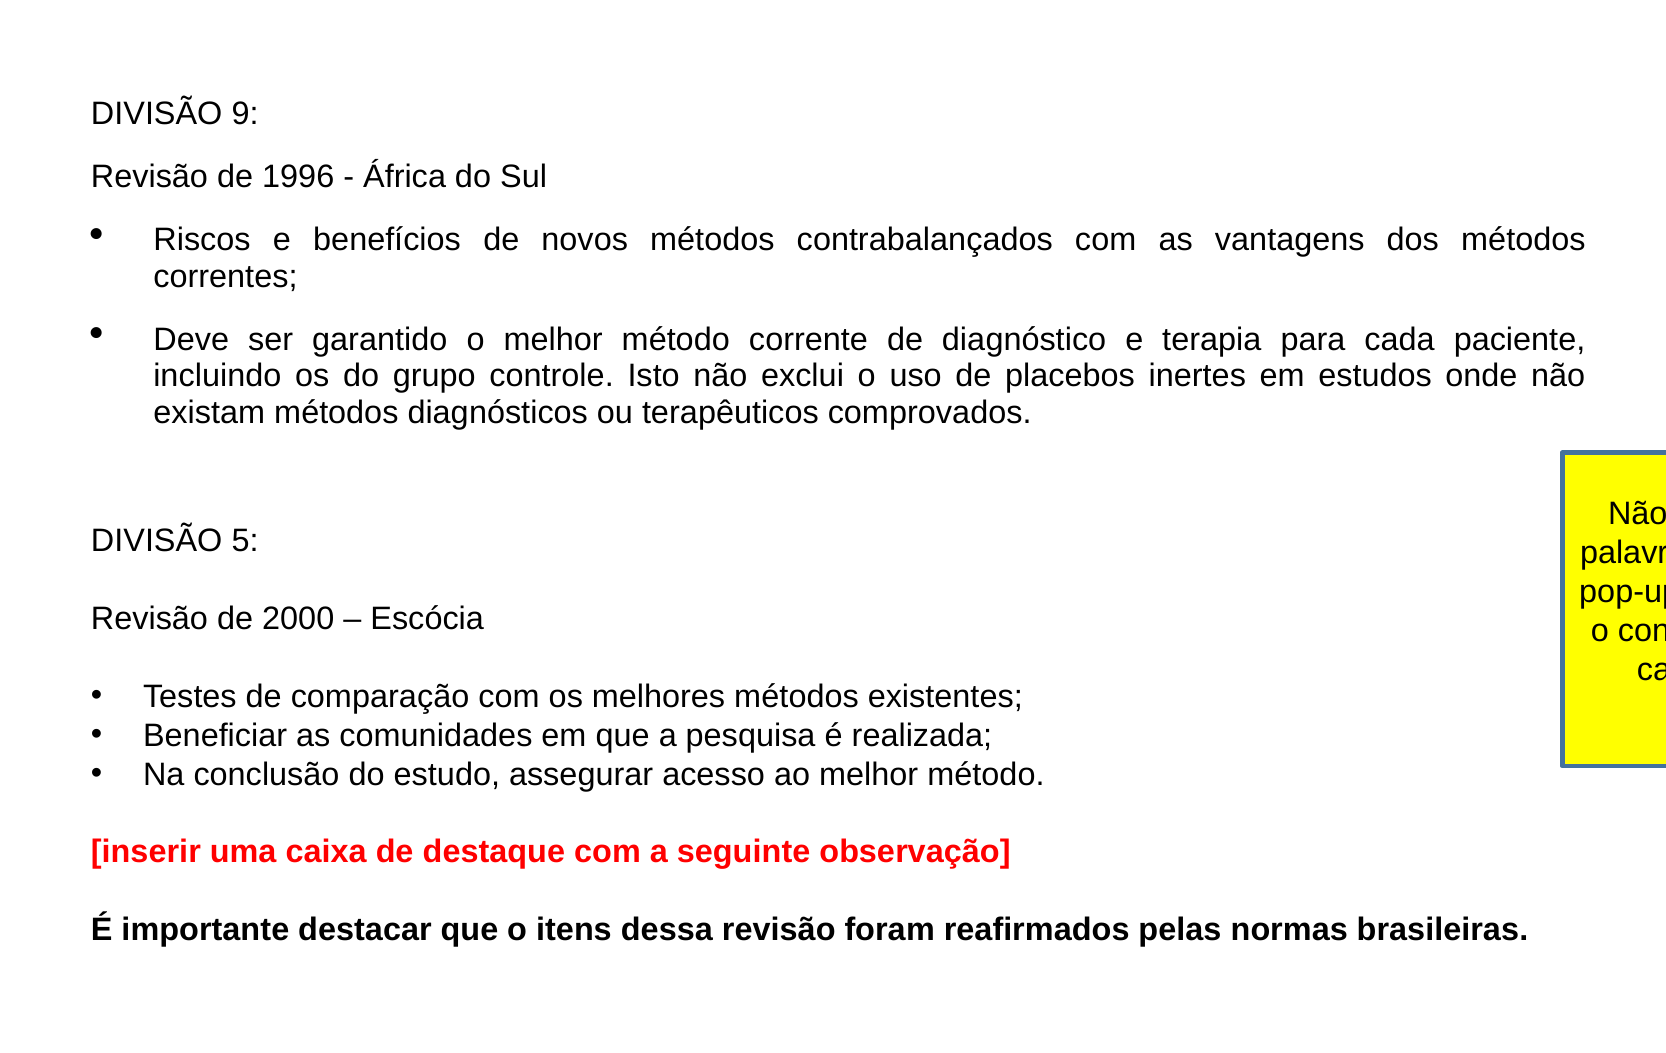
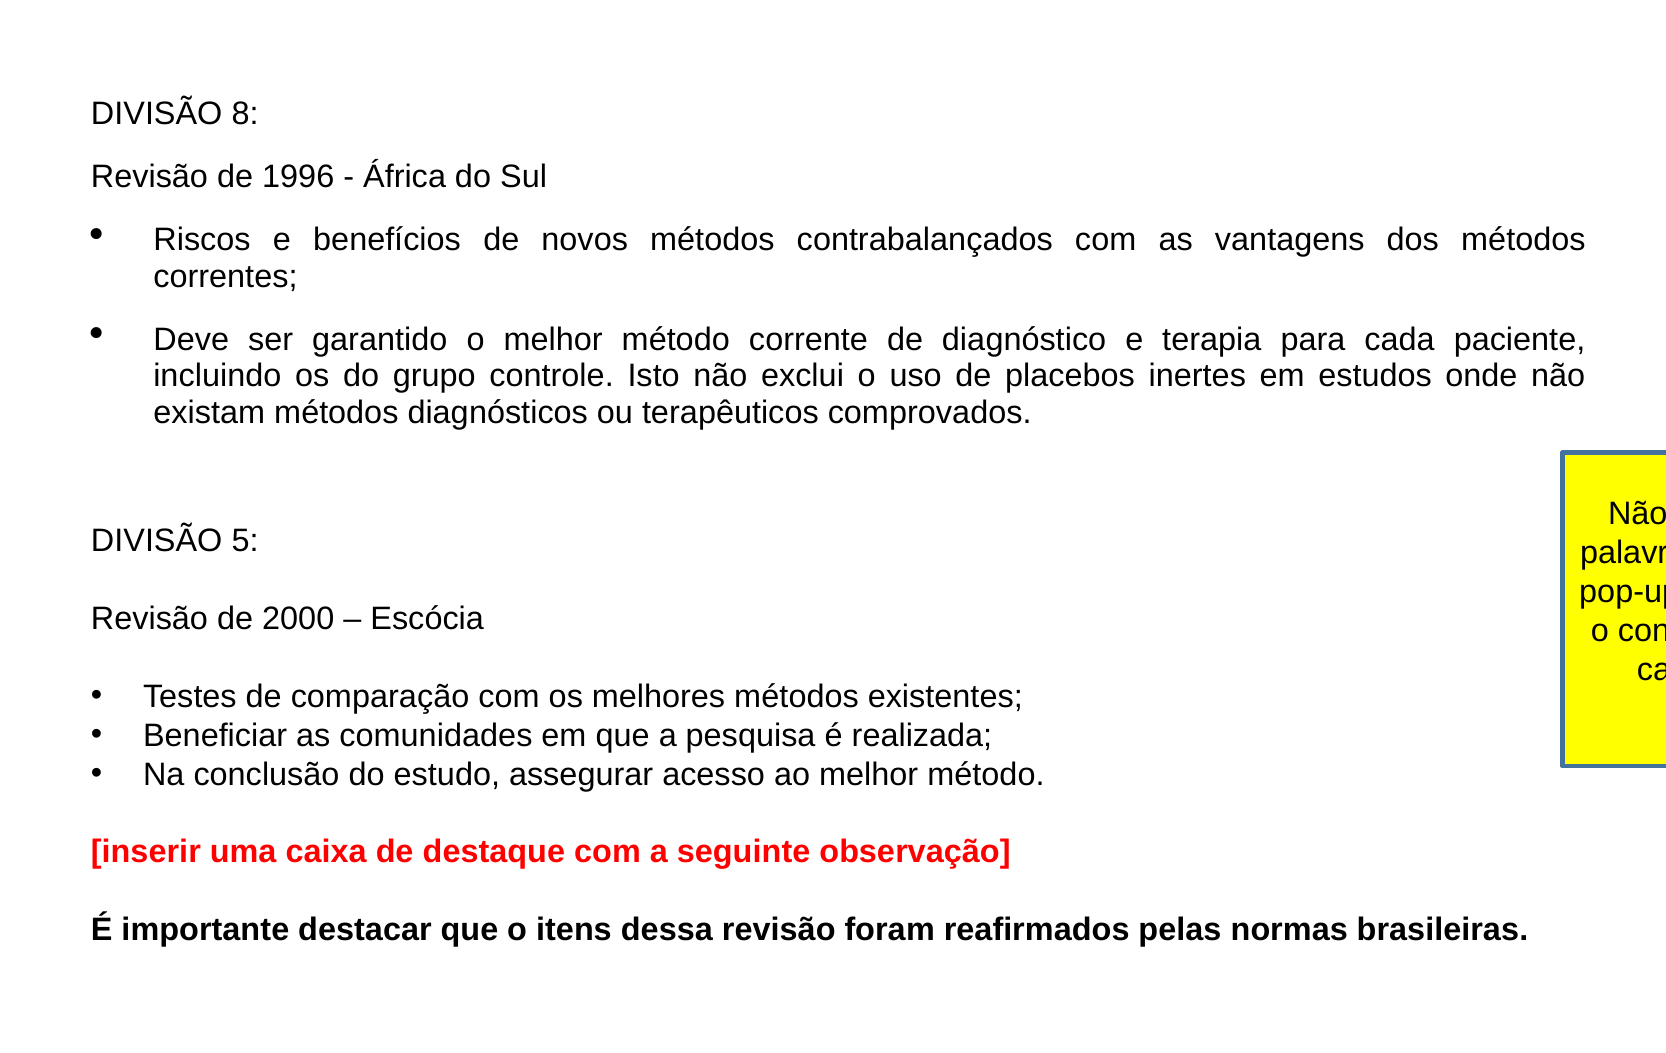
9: 9 -> 8 (245, 114)
